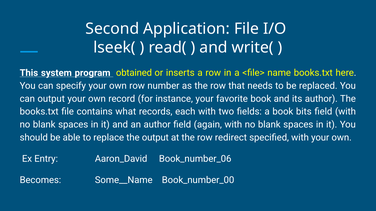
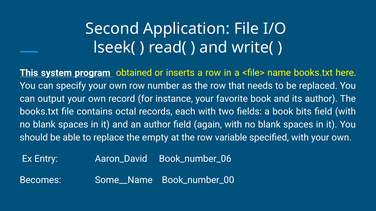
what: what -> octal (126, 112)
the output: output -> empty (155, 138)
redirect: redirect -> variable (231, 138)
